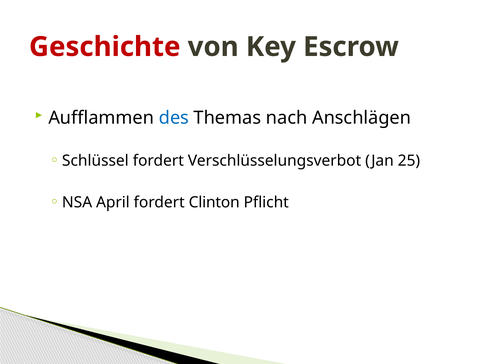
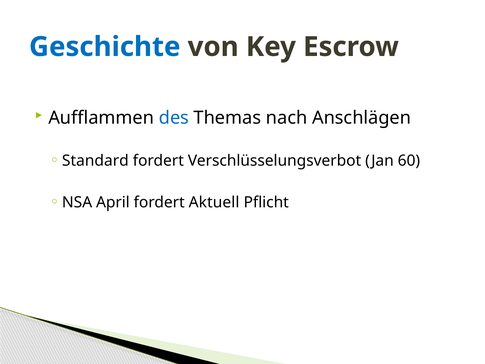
Geschichte colour: red -> blue (105, 47)
Schlüssel: Schlüssel -> Standard (95, 161)
25: 25 -> 60 (409, 161)
Clinton: Clinton -> Aktuell (214, 202)
